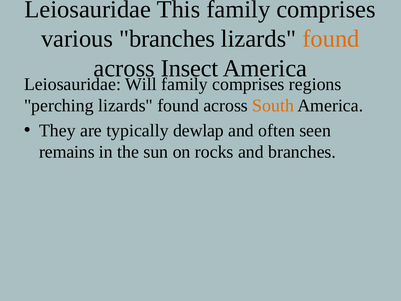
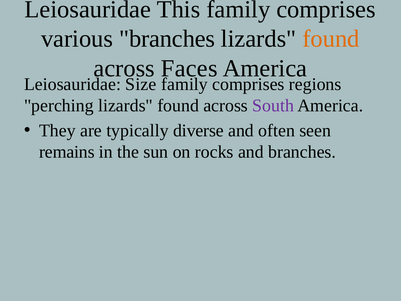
Insect: Insect -> Faces (189, 68)
Will: Will -> Size (141, 84)
South colour: orange -> purple (273, 106)
dewlap: dewlap -> diverse (198, 130)
